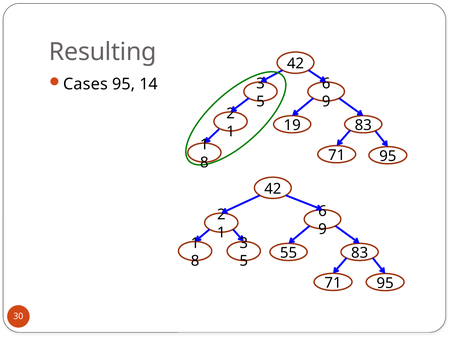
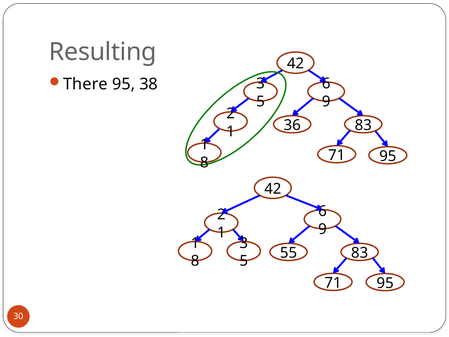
Cases: Cases -> There (85, 84)
14: 14 -> 38 (149, 84)
19: 19 -> 36 (292, 125)
